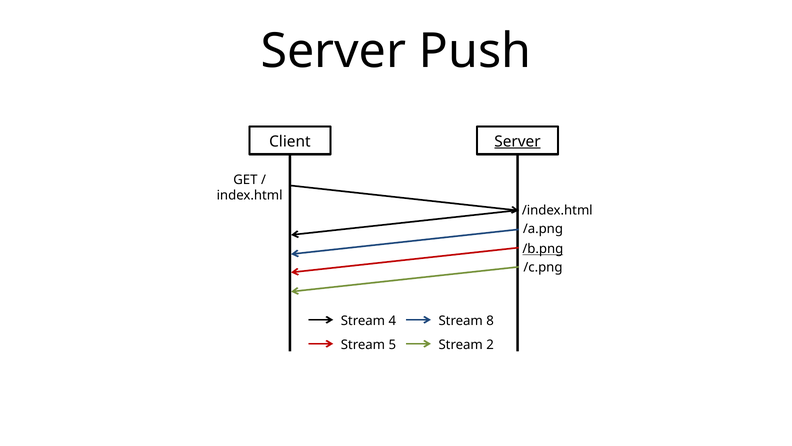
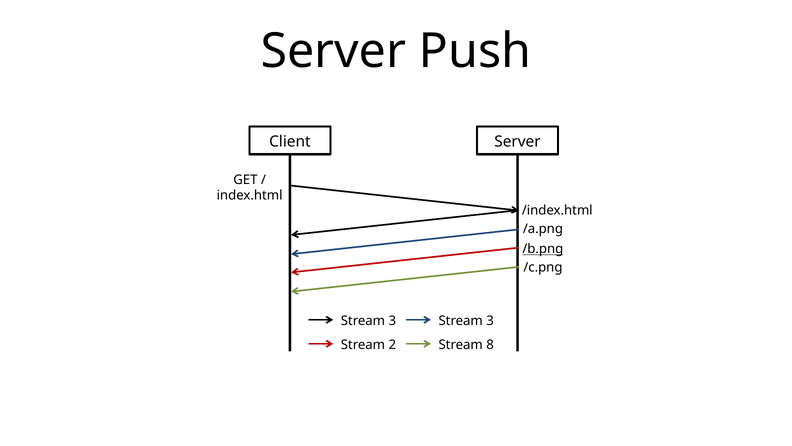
Server underline: present -> none (517, 141)
4: 4 -> 3 (392, 320)
8: 8 -> 3 (490, 320)
5: 5 -> 2 (392, 344)
2: 2 -> 8 (490, 344)
